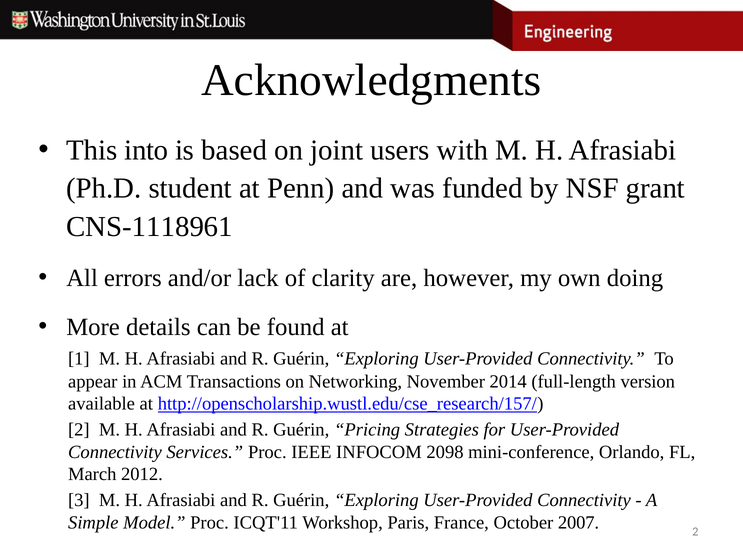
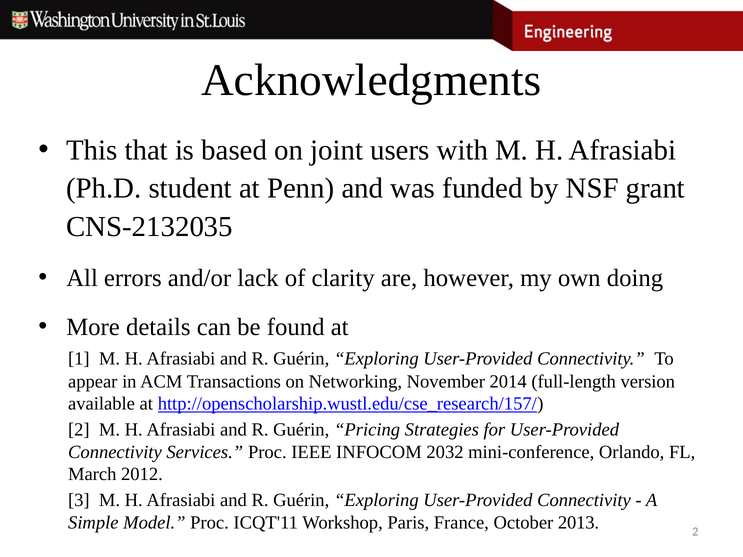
into: into -> that (146, 150)
CNS-1118961: CNS-1118961 -> CNS-2132035 (150, 227)
2098: 2098 -> 2032 (445, 452)
2007: 2007 -> 2013 (579, 523)
